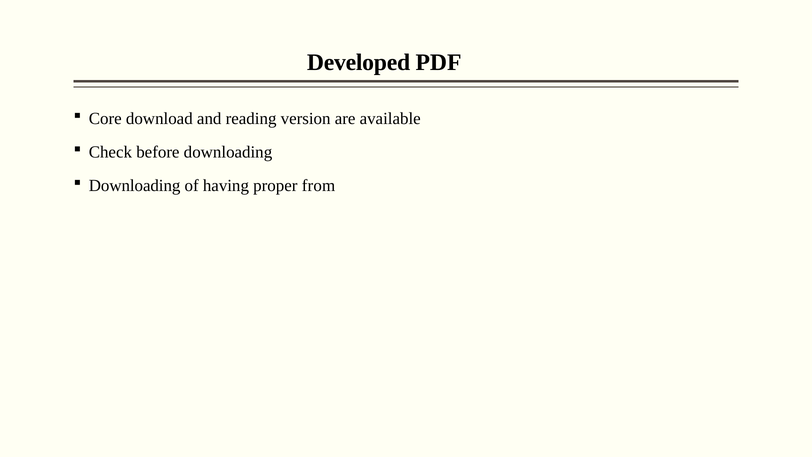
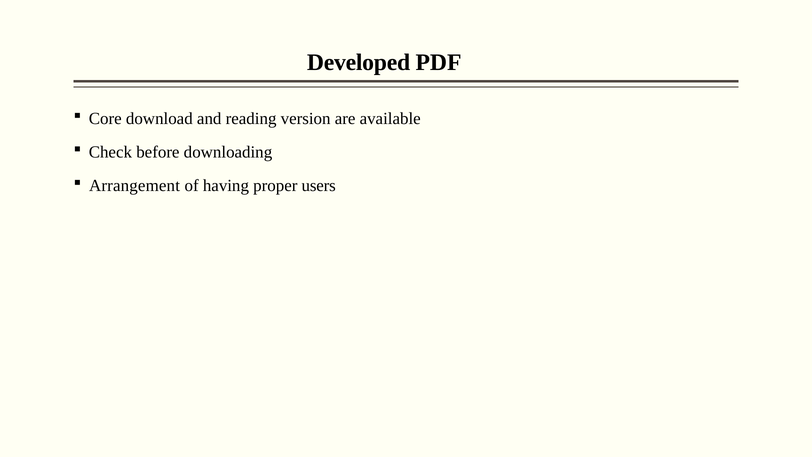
Downloading: Downloading -> Arrangement (134, 186)
from: from -> users (319, 186)
